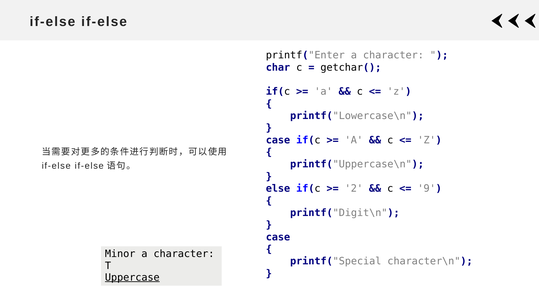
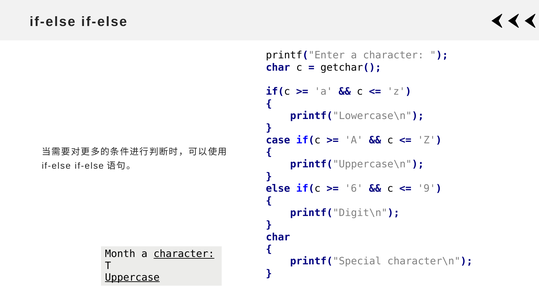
2: 2 -> 6 (354, 189)
case: case -> char (278, 237)
Minor: Minor -> Month (120, 254)
character underline: none -> present (184, 254)
